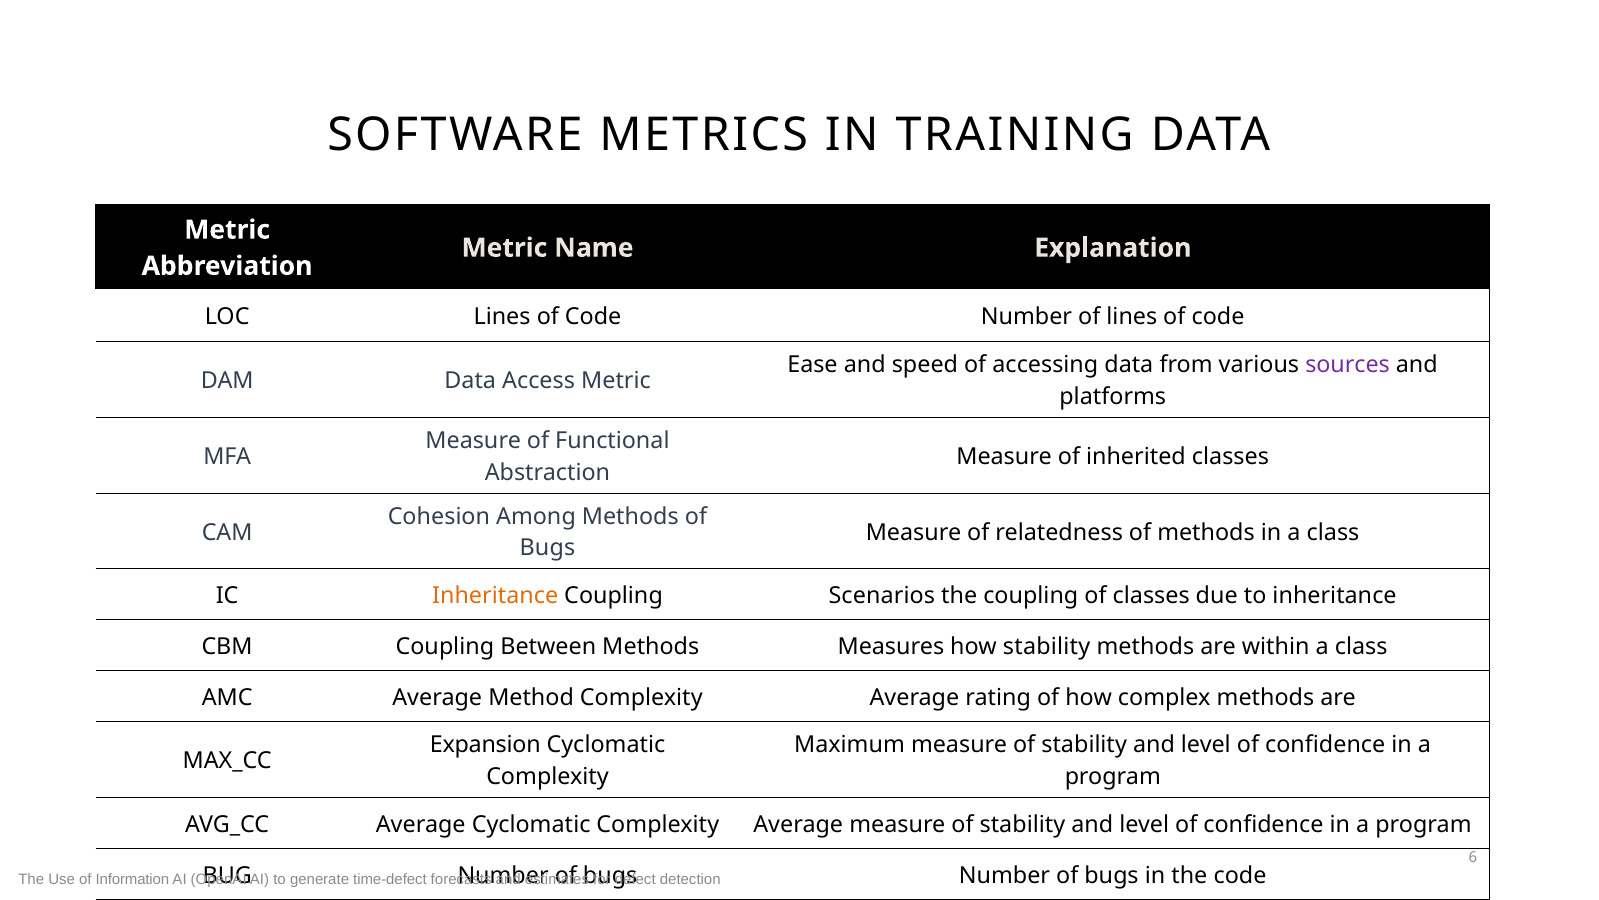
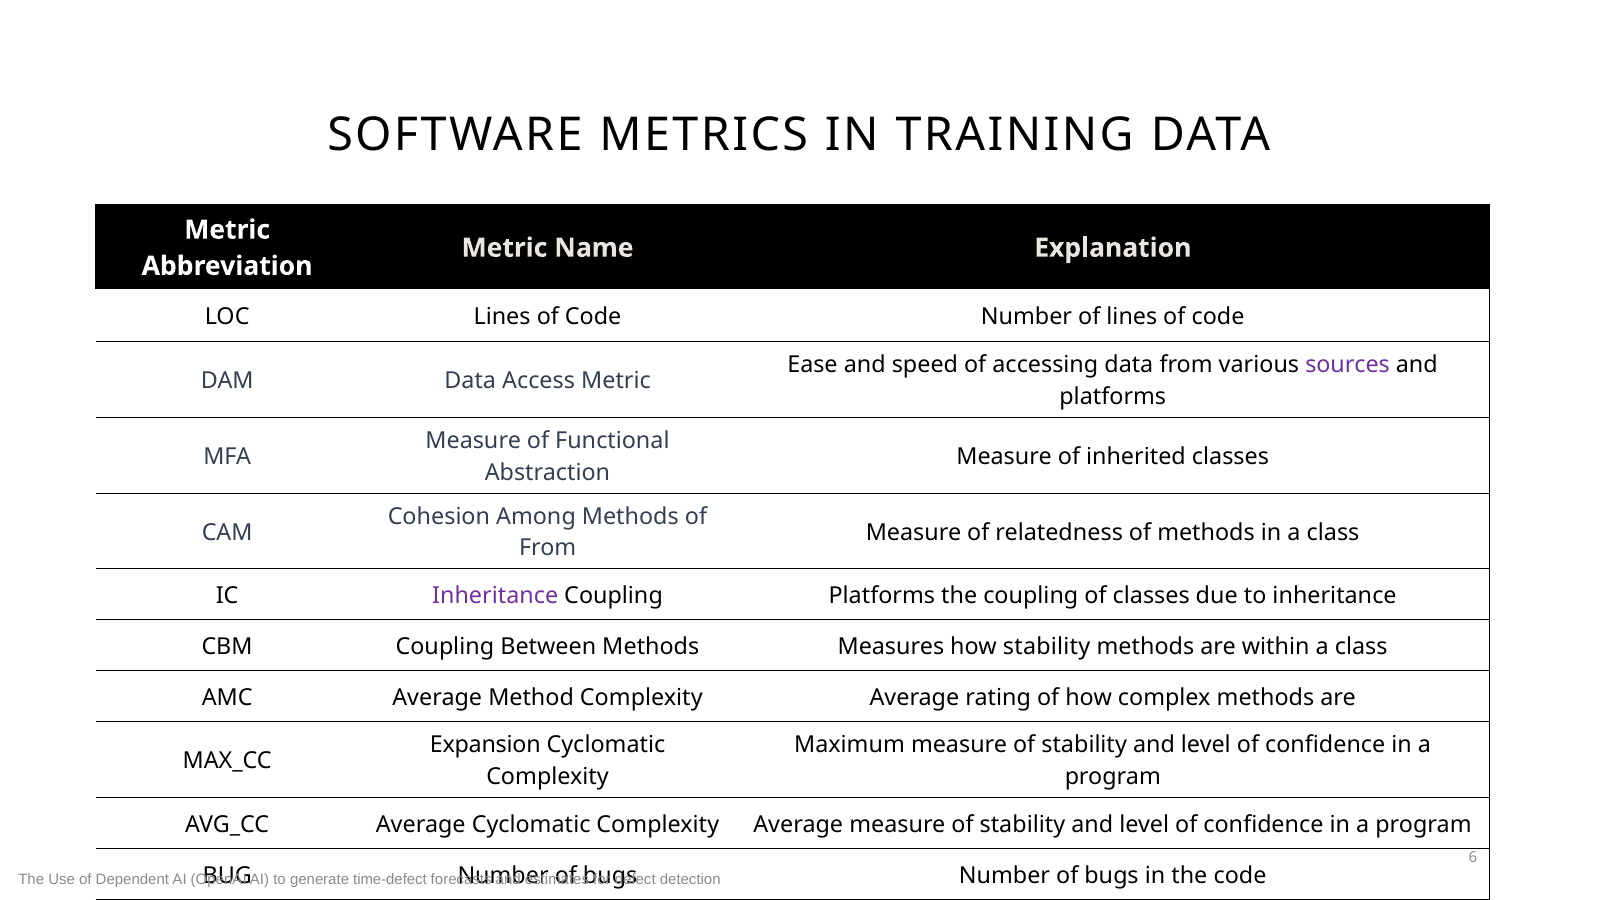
Bugs: Bugs -> From (548, 548)
Inheritance colour: orange -> purple (495, 595)
Coupling Scenarios: Scenarios -> Platforms (882, 595)
Information: Information -> Dependent (132, 879)
